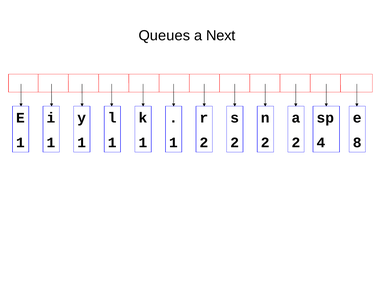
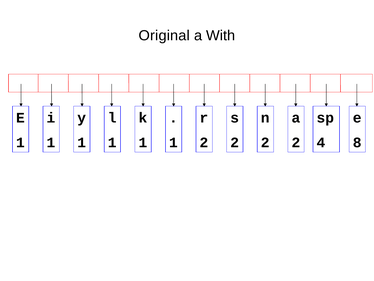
Queues: Queues -> Original (164, 36)
Next: Next -> With (221, 36)
